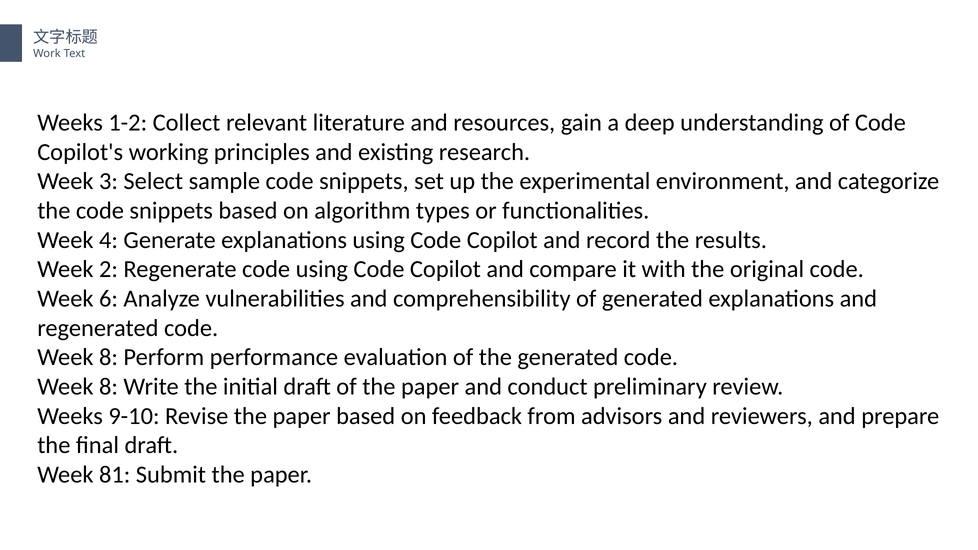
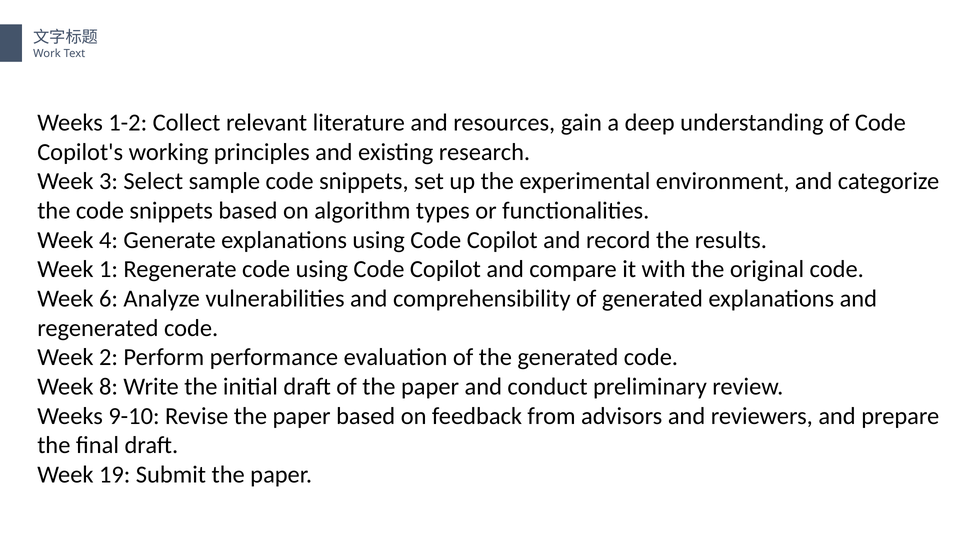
2: 2 -> 1 (108, 269)
8: 8 -> 2 (108, 357)
81: 81 -> 19 (115, 475)
